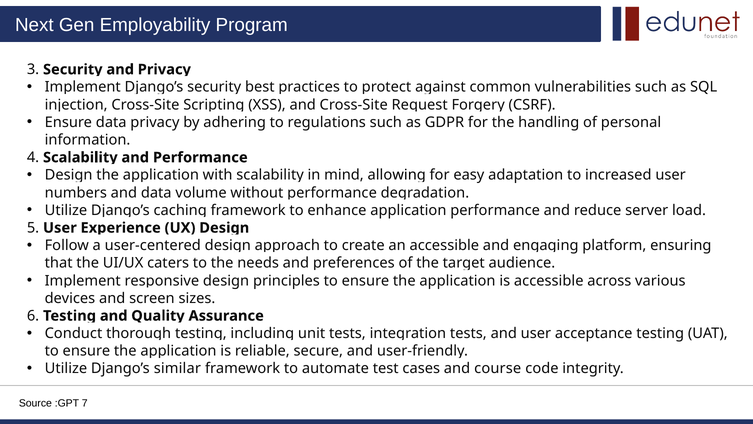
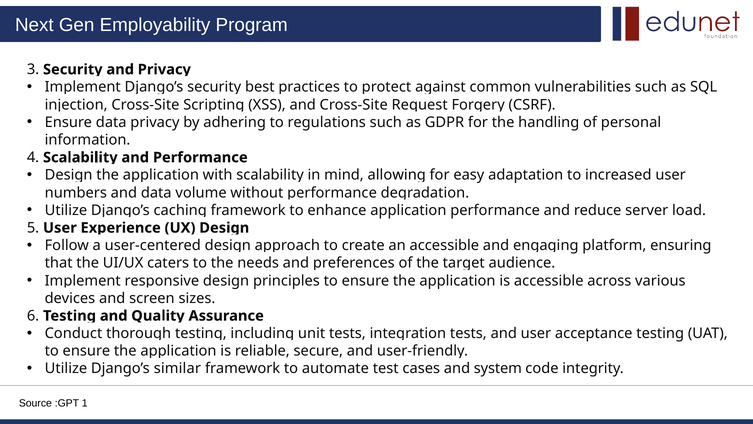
course: course -> system (498, 368)
7: 7 -> 1 (85, 403)
